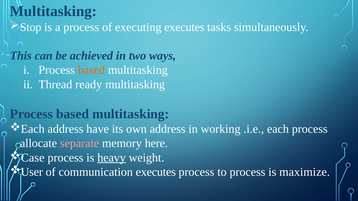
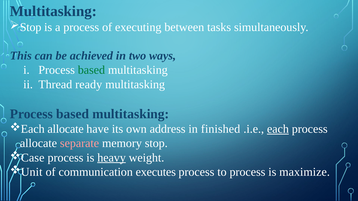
executing executes: executes -> between (184, 27)
based colour: orange -> green (91, 70)
Each address: address -> allocate (66, 129)
working: working -> finished (221, 129)
each underline: none -> present (278, 129)
memory here: here -> stop (156, 144)
User: User -> Unit (32, 172)
